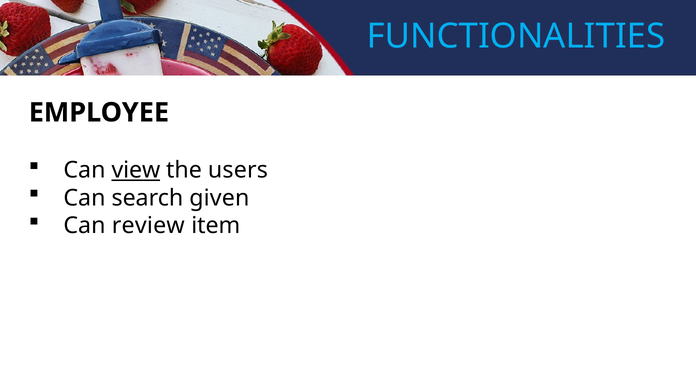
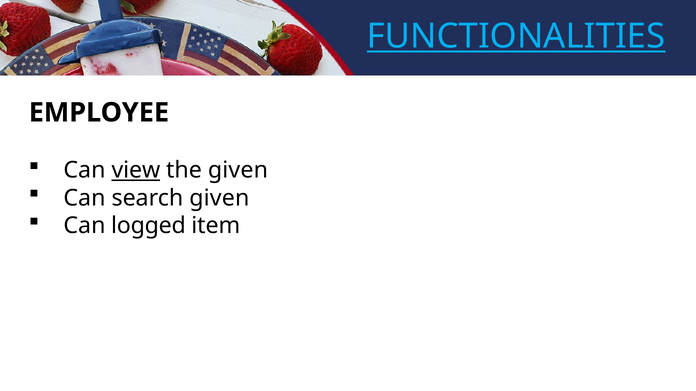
FUNCTIONALITIES underline: none -> present (516, 37)
the users: users -> given (238, 170)
review: review -> logged (148, 226)
